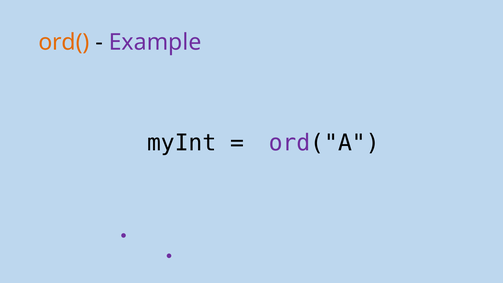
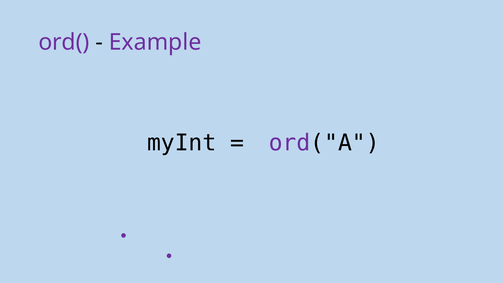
ord( colour: orange -> purple (64, 42)
